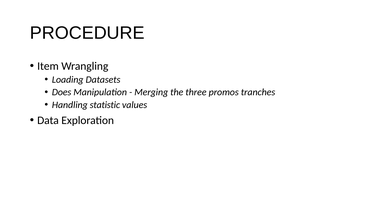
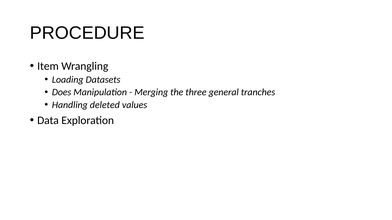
promos: promos -> general (224, 92)
statistic: statistic -> deleted (105, 105)
